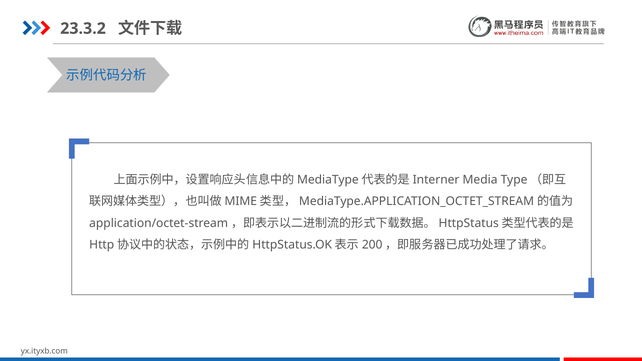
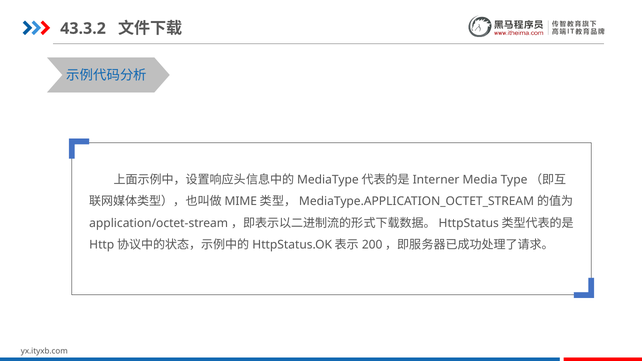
23.3.2: 23.3.2 -> 43.3.2 (83, 28)
